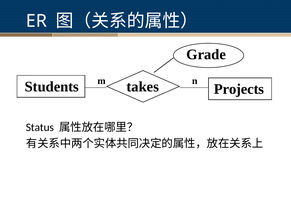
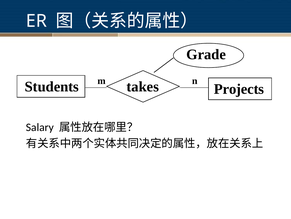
Status: Status -> Salary (40, 127)
